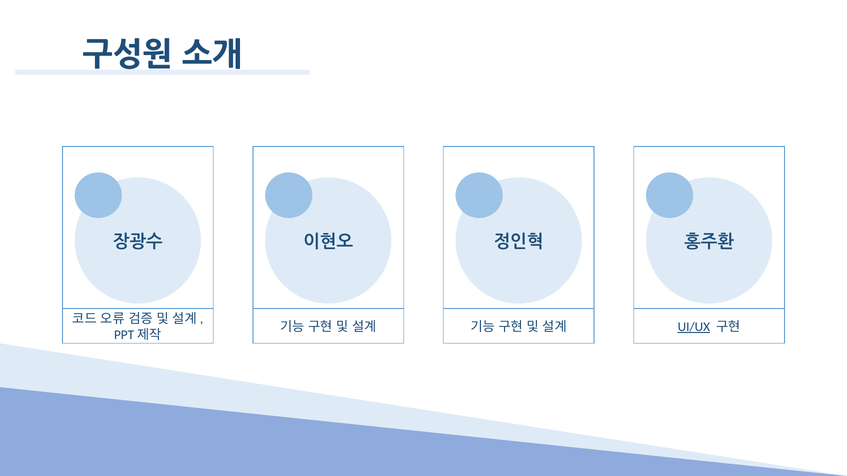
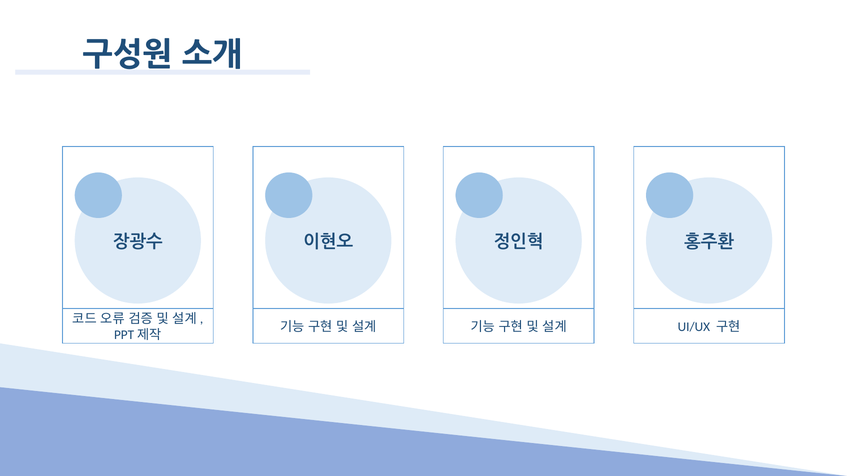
UI/UX underline: present -> none (694, 327)
